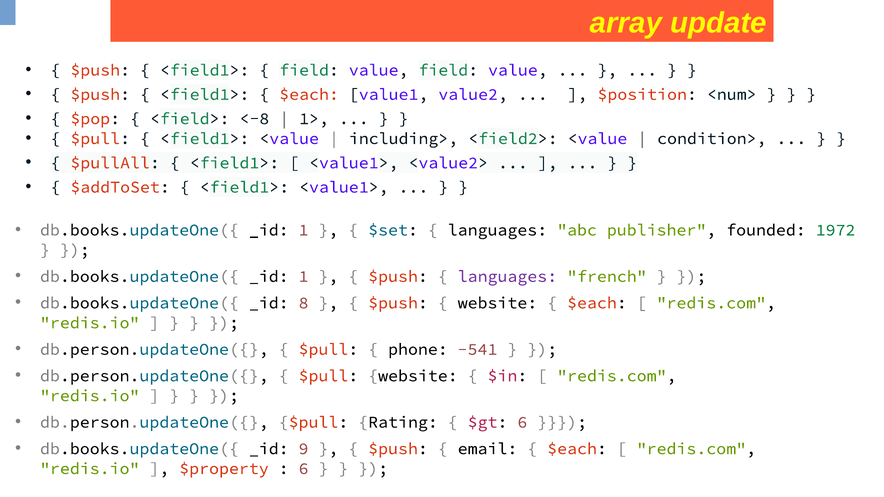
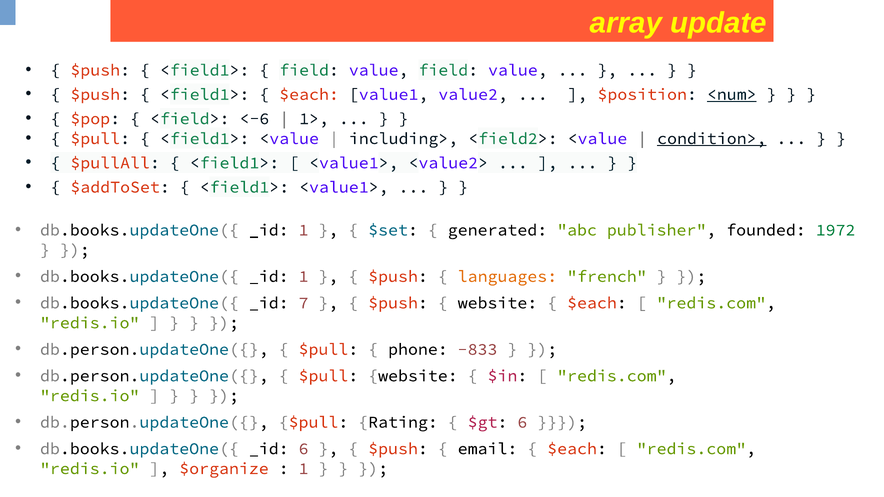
<num> underline: none -> present (732, 94)
<-8: <-8 -> <-6 (254, 119)
condition> underline: none -> present (712, 139)
languages: languages -> generated (497, 230)
languages colour: purple -> orange (507, 277)
8: 8 -> 7 (304, 303)
-541: -541 -> -833 (478, 349)
_id 9: 9 -> 6 (304, 449)
$property: $property -> $organize (224, 469)
6: 6 -> 1 (304, 469)
